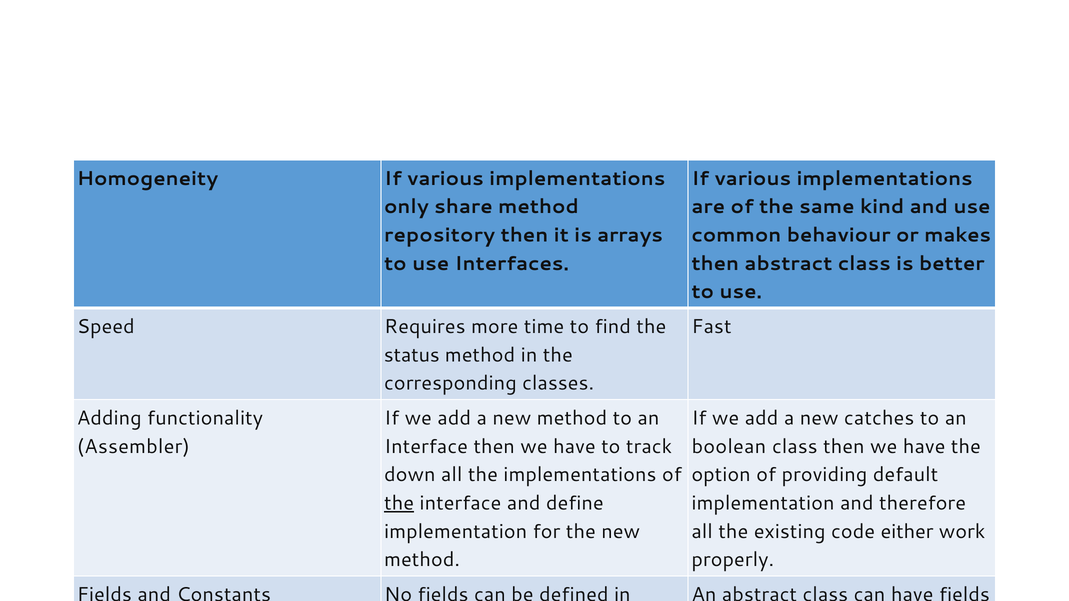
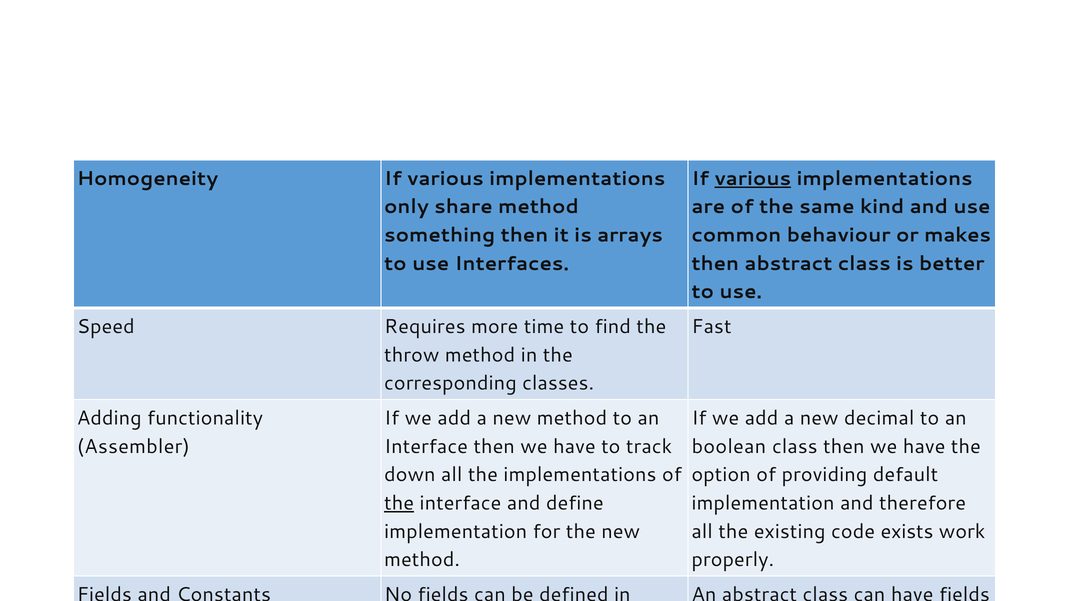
various underline: none -> present (753, 179)
repository: repository -> something (440, 235)
status: status -> throw (412, 355)
catches: catches -> decimal (879, 418)
either: either -> exists (907, 532)
